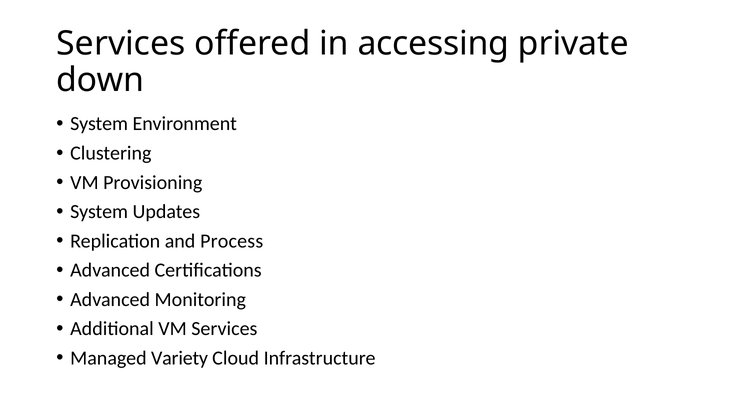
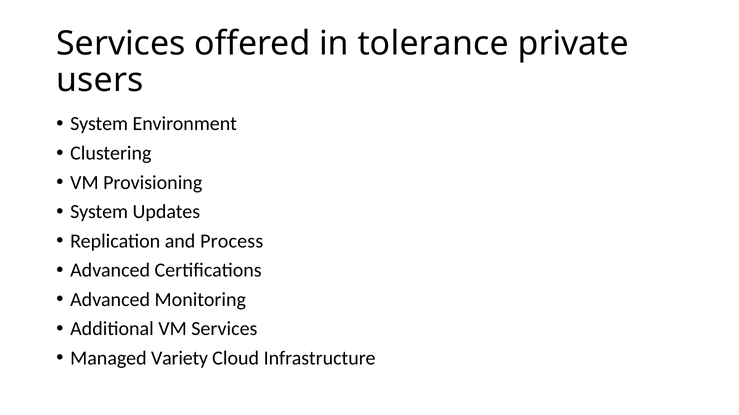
accessing: accessing -> tolerance (433, 44)
down: down -> users (100, 80)
